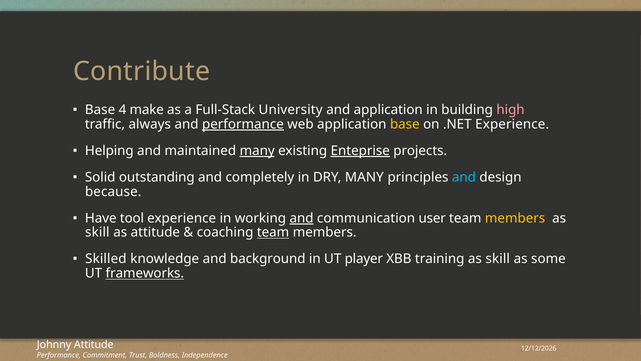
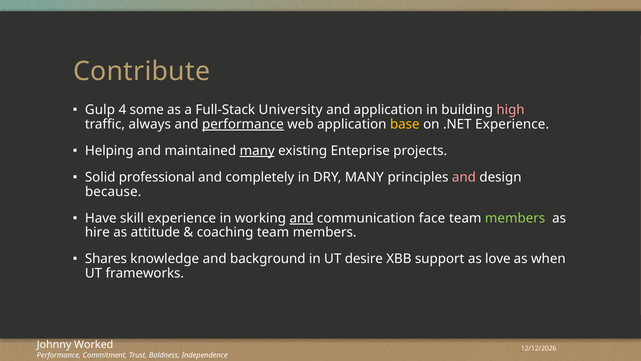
Base: Base -> Gulp (100, 110)
make: make -> some (147, 110)
Enteprise underline: present -> none (360, 151)
outstanding: outstanding -> professional (157, 177)
and colour: light blue -> pink (464, 177)
tool: tool -> skill (132, 218)
user: user -> face (432, 218)
members colour: yellow -> light green (515, 218)
skill: skill -> hire (97, 232)
team underline: present -> none (273, 232)
Skilled: Skilled -> Shares (106, 259)
player: player -> desire (364, 259)
training: training -> support (440, 259)
skill: skill -> love (498, 259)
some: some -> when (548, 259)
frameworks underline: present -> none (145, 273)
Johnny Attitude: Attitude -> Worked (94, 344)
